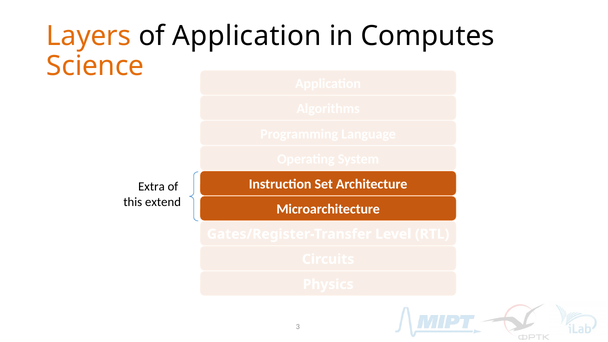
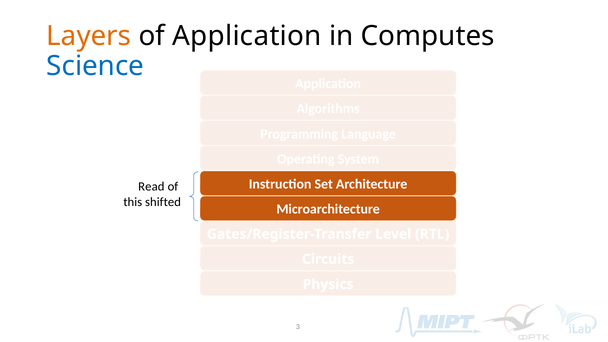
Science colour: orange -> blue (95, 66)
Extra: Extra -> Read (151, 187)
extend: extend -> shifted (163, 202)
